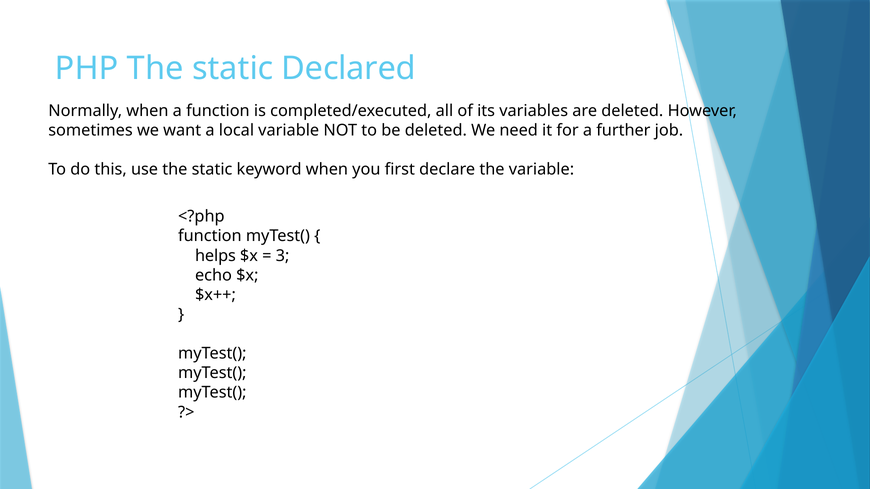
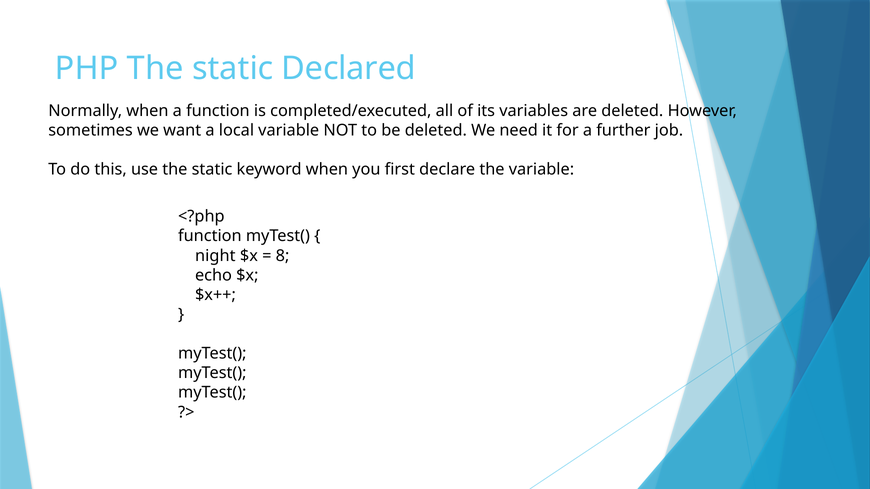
helps: helps -> night (215, 256)
3: 3 -> 8 (283, 256)
